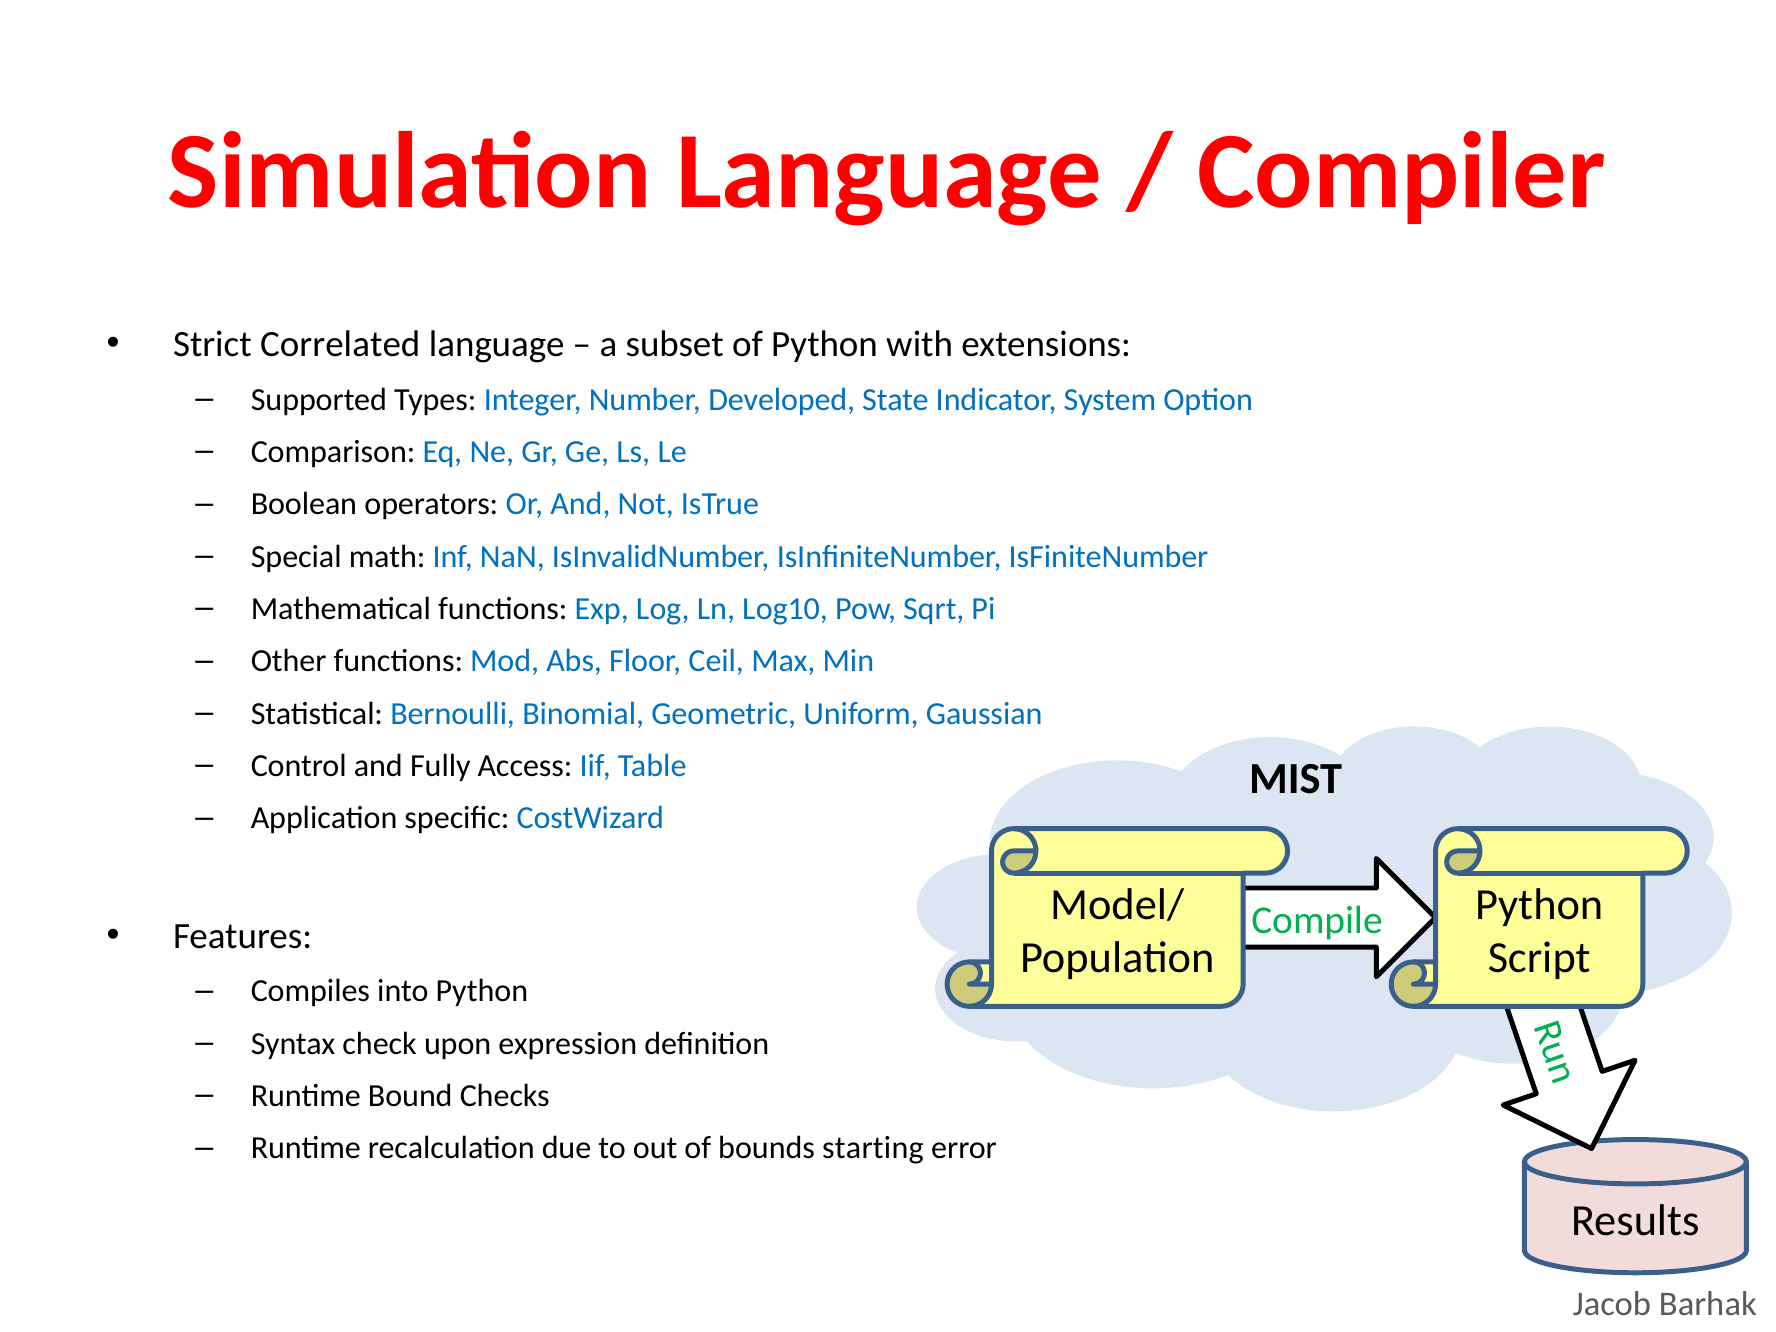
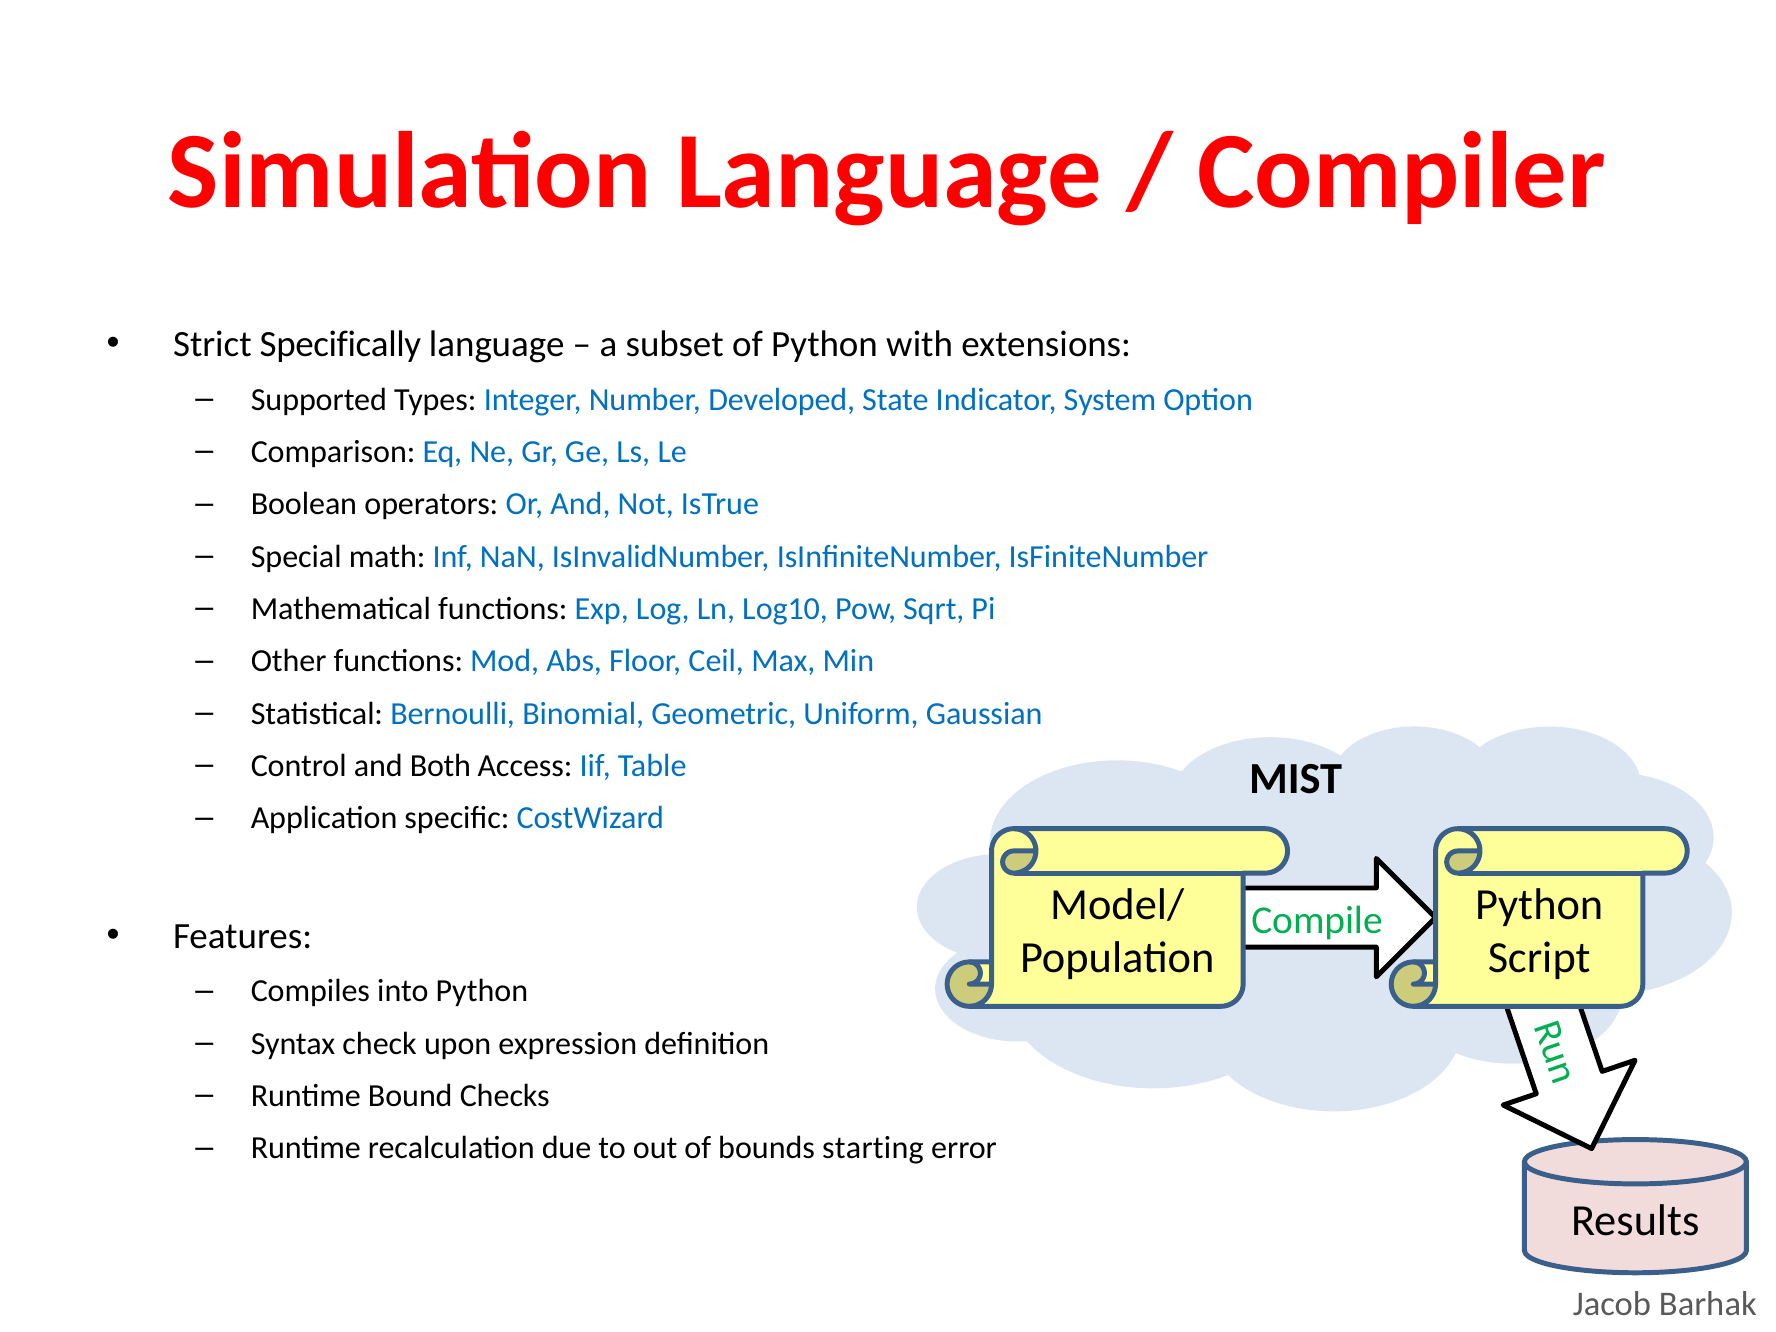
Correlated: Correlated -> Specifically (340, 344)
Fully: Fully -> Both (440, 766)
